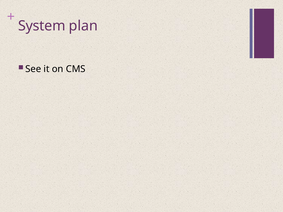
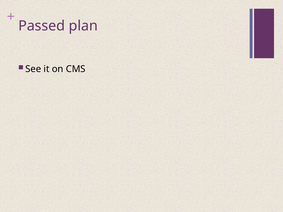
System: System -> Passed (42, 26)
